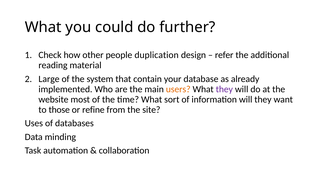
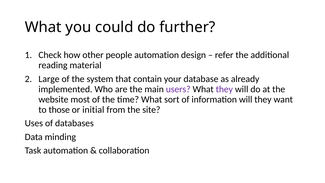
people duplication: duplication -> automation (157, 55)
users colour: orange -> purple (178, 89)
refine: refine -> initial (93, 110)
